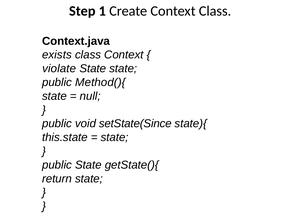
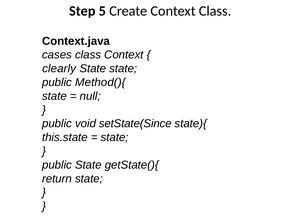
1: 1 -> 5 (102, 11)
exists: exists -> cases (57, 55)
violate: violate -> clearly (59, 68)
